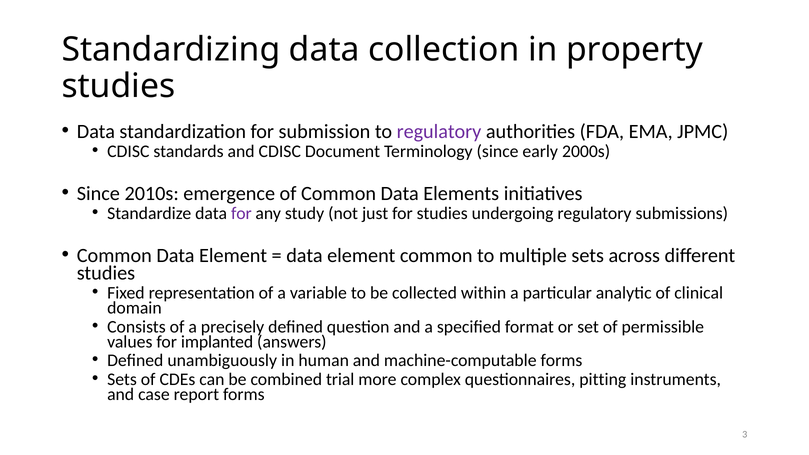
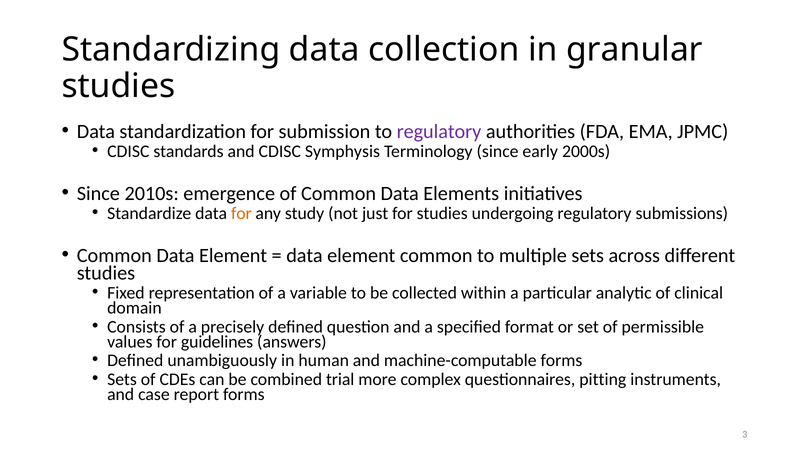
property: property -> granular (635, 50)
Document: Document -> Symphysis (342, 151)
for colour: purple -> orange (241, 213)
implanted: implanted -> guidelines (217, 342)
